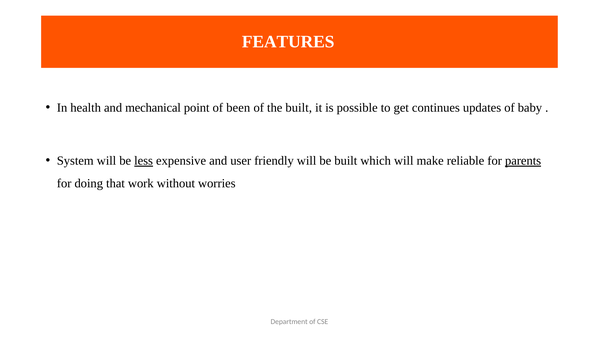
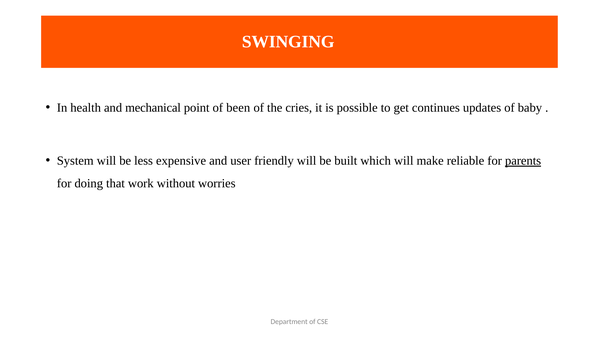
FEATURES: FEATURES -> SWINGING (288, 42)
the built: built -> cries (299, 108)
less underline: present -> none (144, 161)
